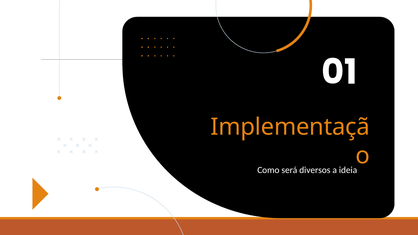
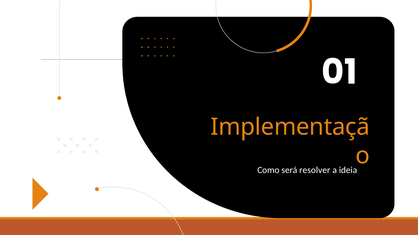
diversos: diversos -> resolver (315, 170)
